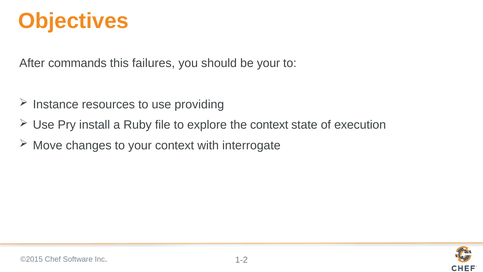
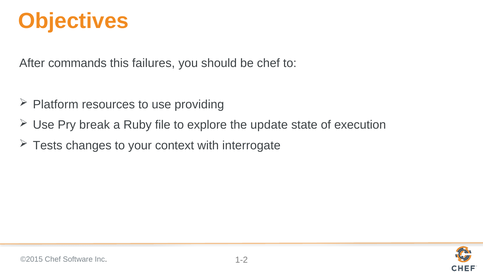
be your: your -> chef (268, 63)
Instance: Instance -> Platform (56, 104)
install: install -> break (95, 125)
the context: context -> update (269, 125)
Move: Move -> Tests (48, 145)
